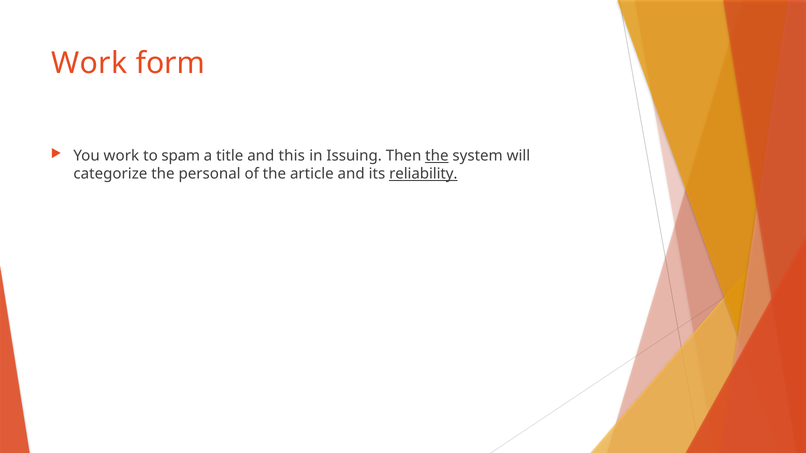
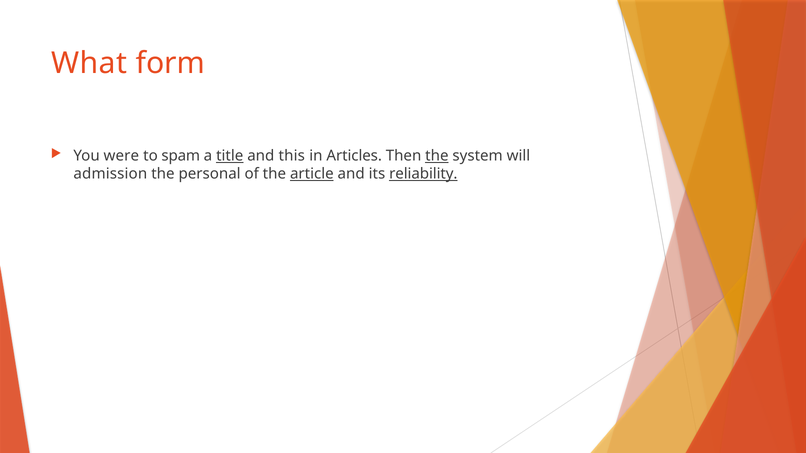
Work: Work -> What (89, 64)
You work: work -> were (121, 156)
title underline: none -> present (230, 156)
Issuing: Issuing -> Articles (354, 156)
categorize: categorize -> admission (110, 174)
article underline: none -> present (312, 174)
